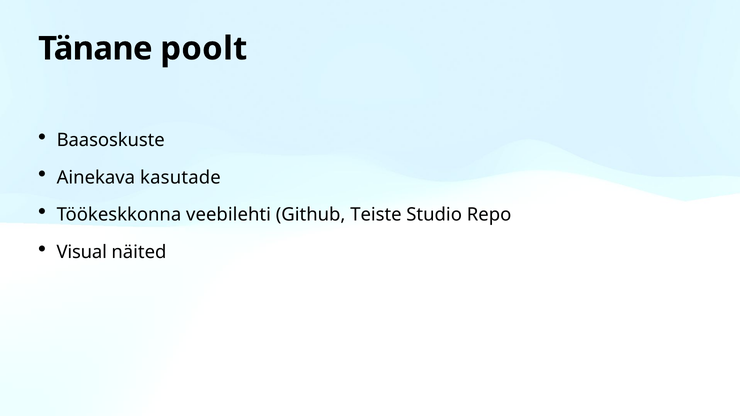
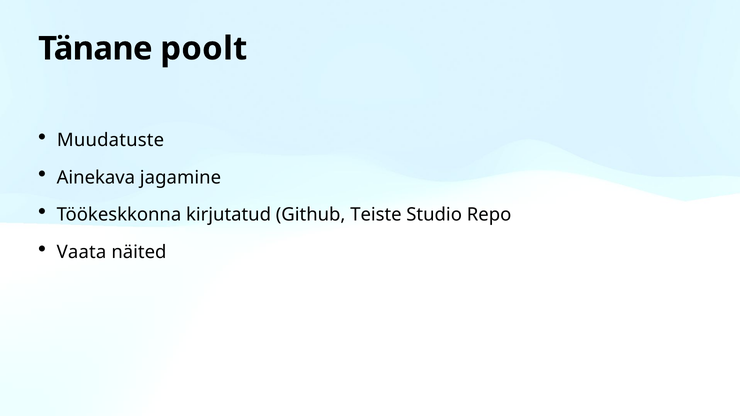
Baasoskuste: Baasoskuste -> Muudatuste (111, 140)
kasutade: kasutade -> jagamine (181, 178)
veebilehti: veebilehti -> kirjutatud (229, 215)
Visual: Visual -> Vaata (82, 252)
